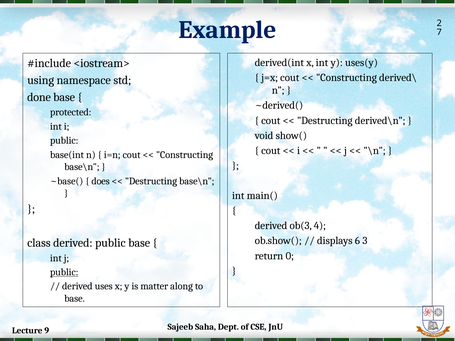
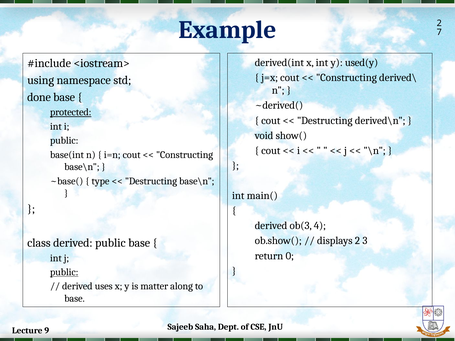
uses(y: uses(y -> used(y (362, 63)
protected underline: none -> present (71, 112)
does: does -> type (100, 181)
displays 6: 6 -> 2 (357, 241)
